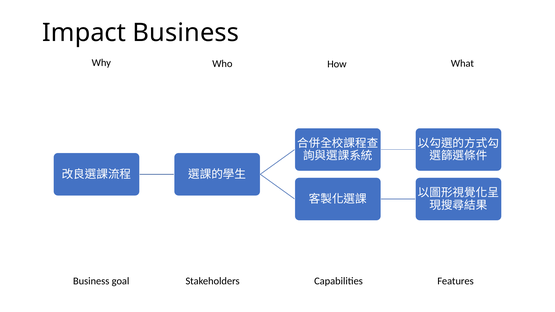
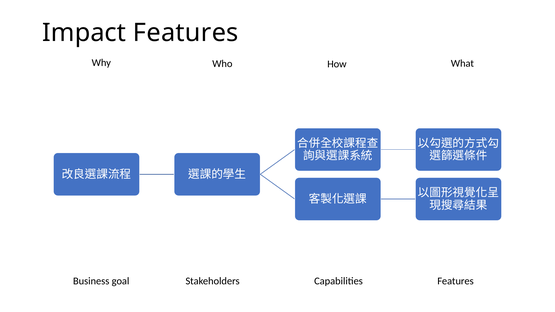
Impact Business: Business -> Features (186, 33)
